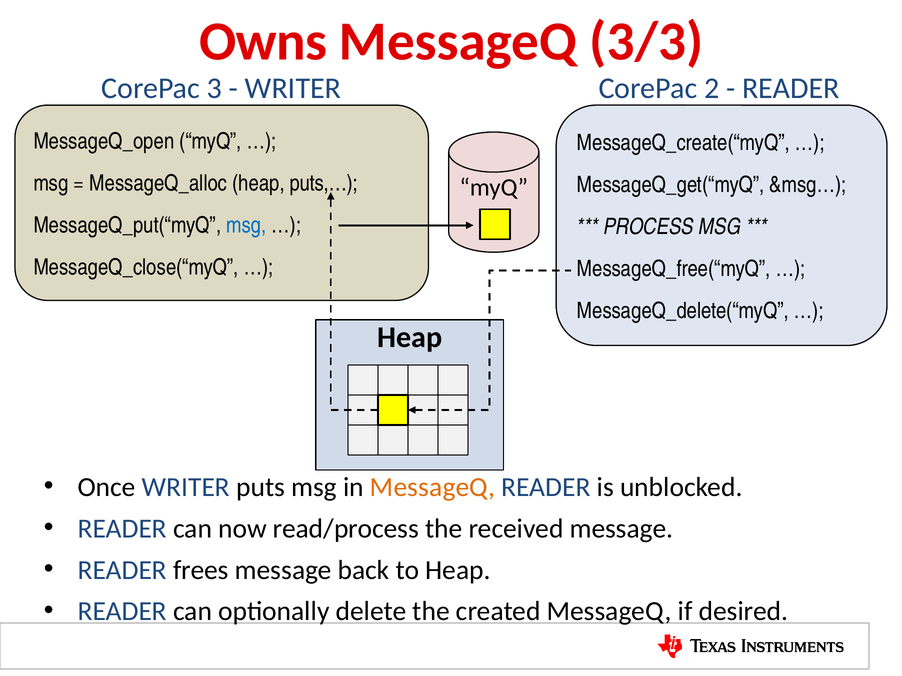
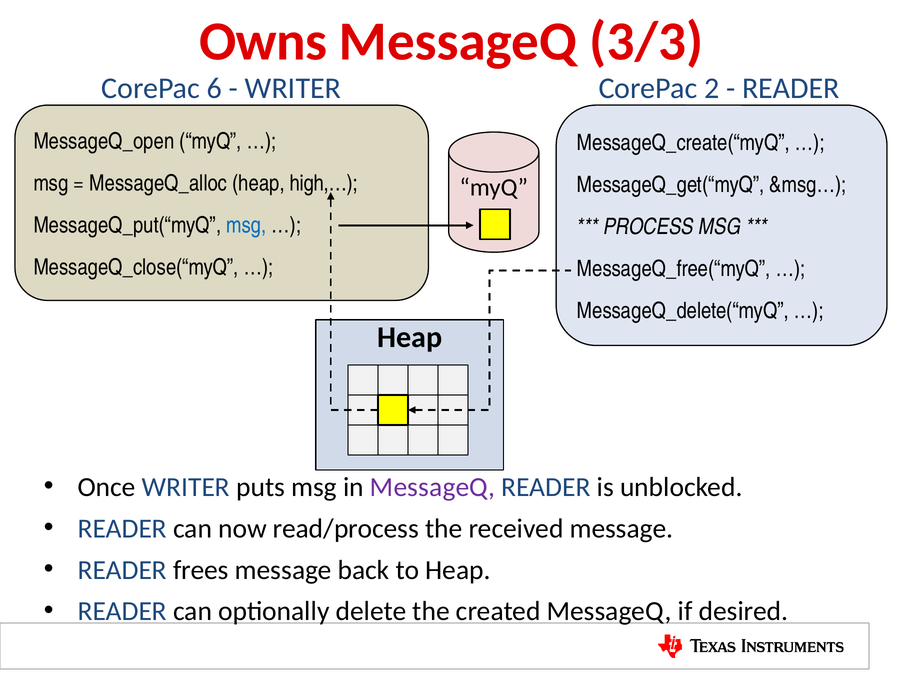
3: 3 -> 6 (214, 88)
puts,…: puts,… -> high,… (324, 183)
MessageQ colour: orange -> purple (432, 487)
